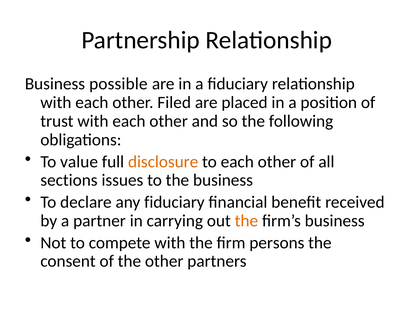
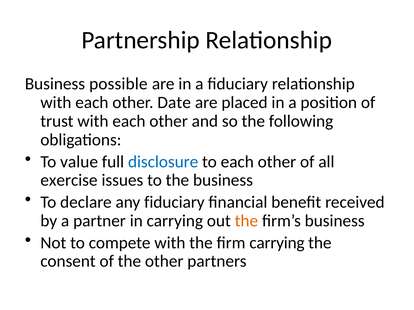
Filed: Filed -> Date (174, 103)
disclosure colour: orange -> blue (163, 162)
sections: sections -> exercise (69, 181)
firm persons: persons -> carrying (277, 243)
